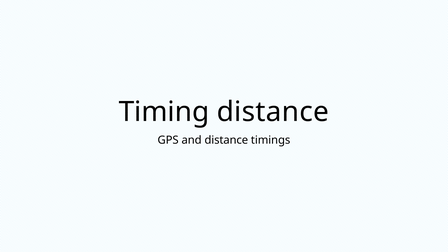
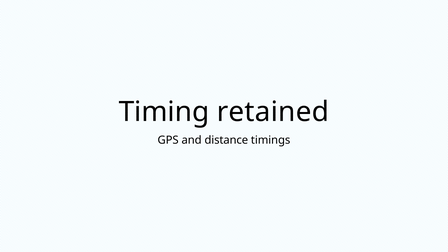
Timing distance: distance -> retained (273, 112)
